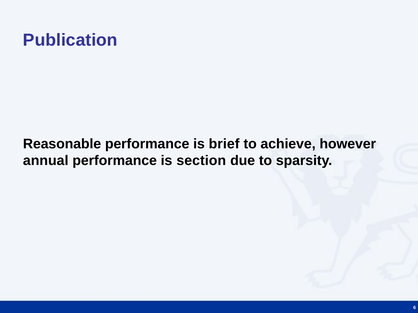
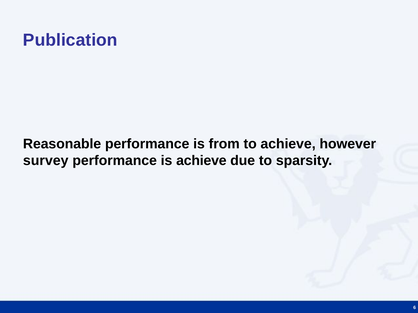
brief: brief -> from (224, 144)
annual: annual -> survey (46, 161)
is section: section -> achieve (201, 161)
